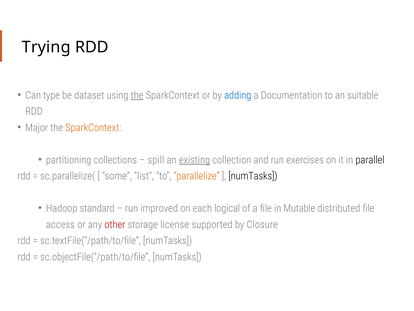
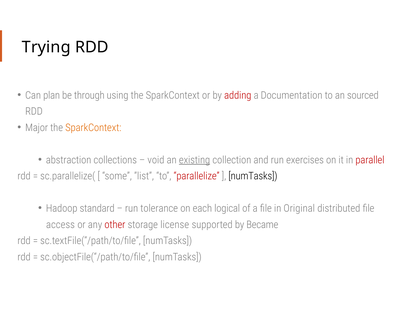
type: type -> plan (52, 95)
dataset: dataset -> through (89, 95)
the underline: present -> none (137, 95)
adding colour: blue -> red (238, 95)
suitable: suitable -> sourced (363, 95)
partitioning: partitioning -> abstraction (69, 160)
spill: spill -> void (156, 160)
parallel colour: black -> red (370, 160)
parallelize colour: orange -> red (197, 176)
improved: improved -> tolerance (159, 208)
Mutable: Mutable -> Original (299, 208)
Closure: Closure -> Became (262, 224)
